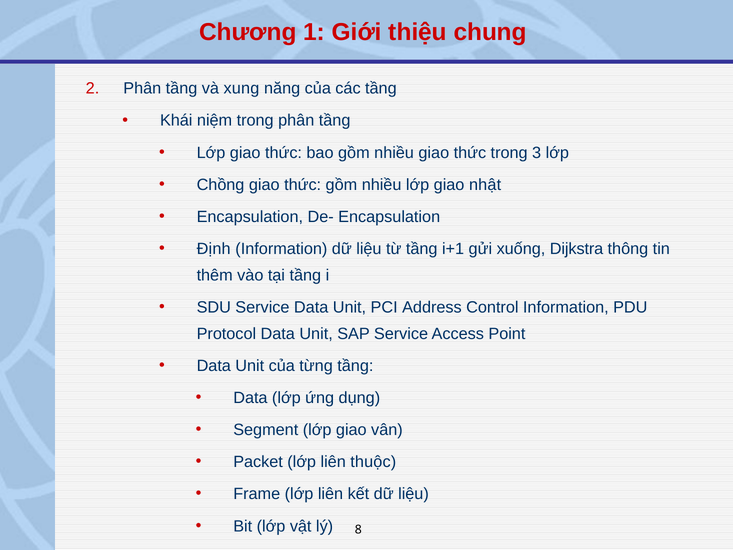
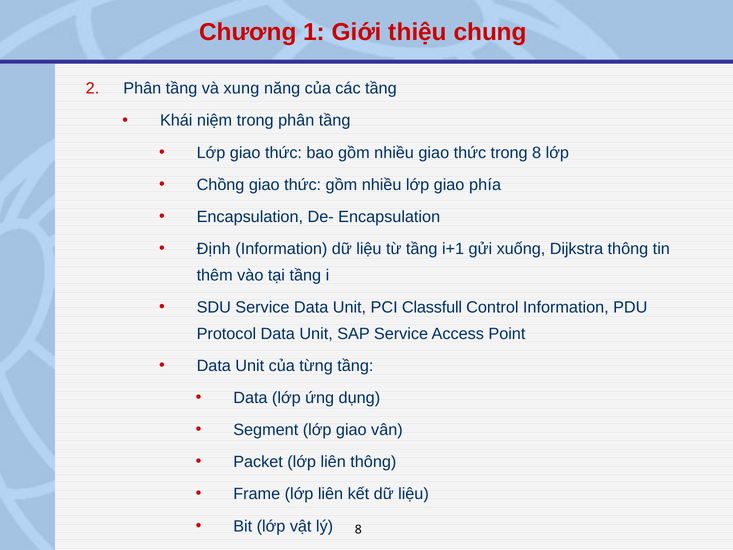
trong 3: 3 -> 8 (537, 153)
nhật: nhật -> phía (485, 185)
Address: Address -> Classfull (432, 307)
liên thuộc: thuộc -> thông (373, 462)
